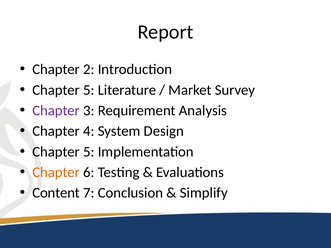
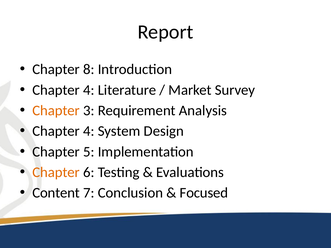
2: 2 -> 8 (89, 69)
5: 5 -> 4 (89, 90)
Chapter colour: purple -> orange (56, 111)
Simplify: Simplify -> Focused (204, 193)
